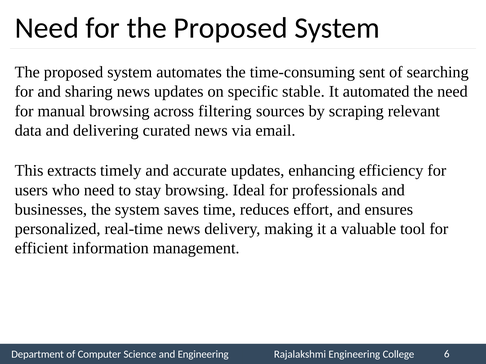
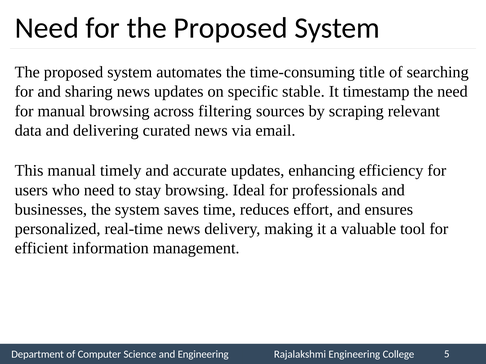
sent: sent -> title (372, 72)
automated: automated -> timestamp (376, 92)
This extracts: extracts -> manual (72, 171)
6: 6 -> 5 (447, 354)
